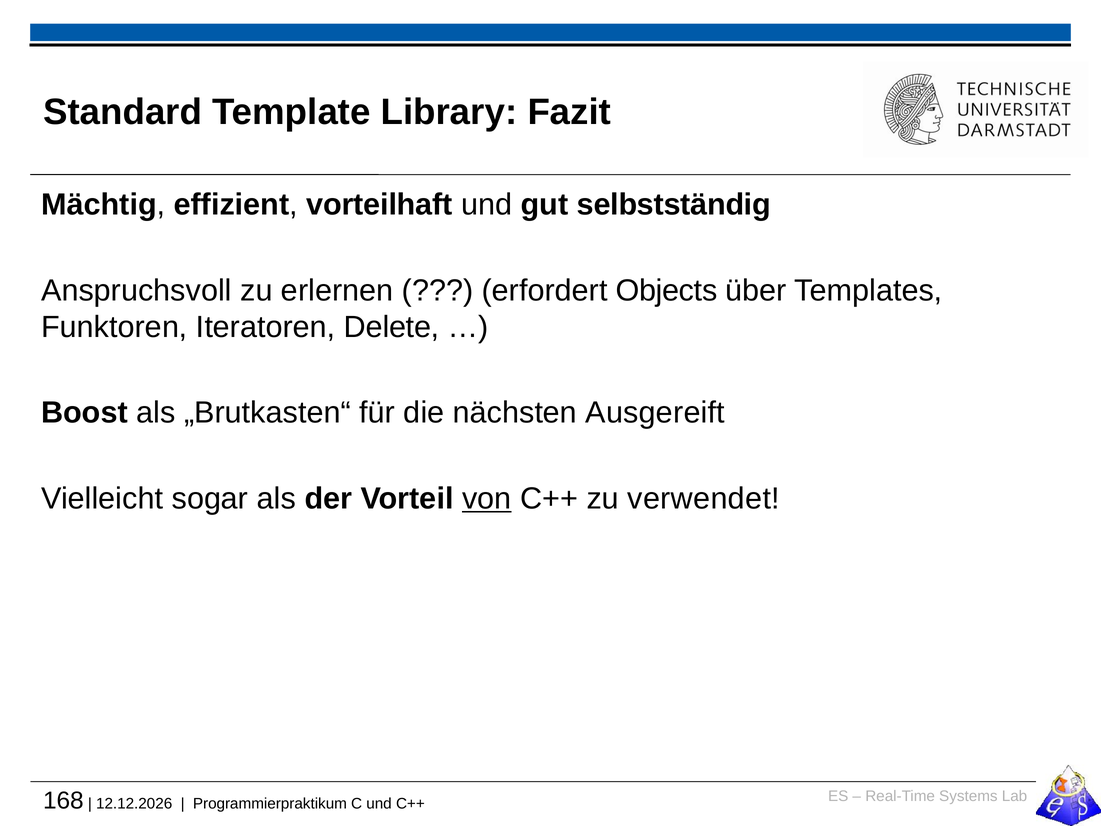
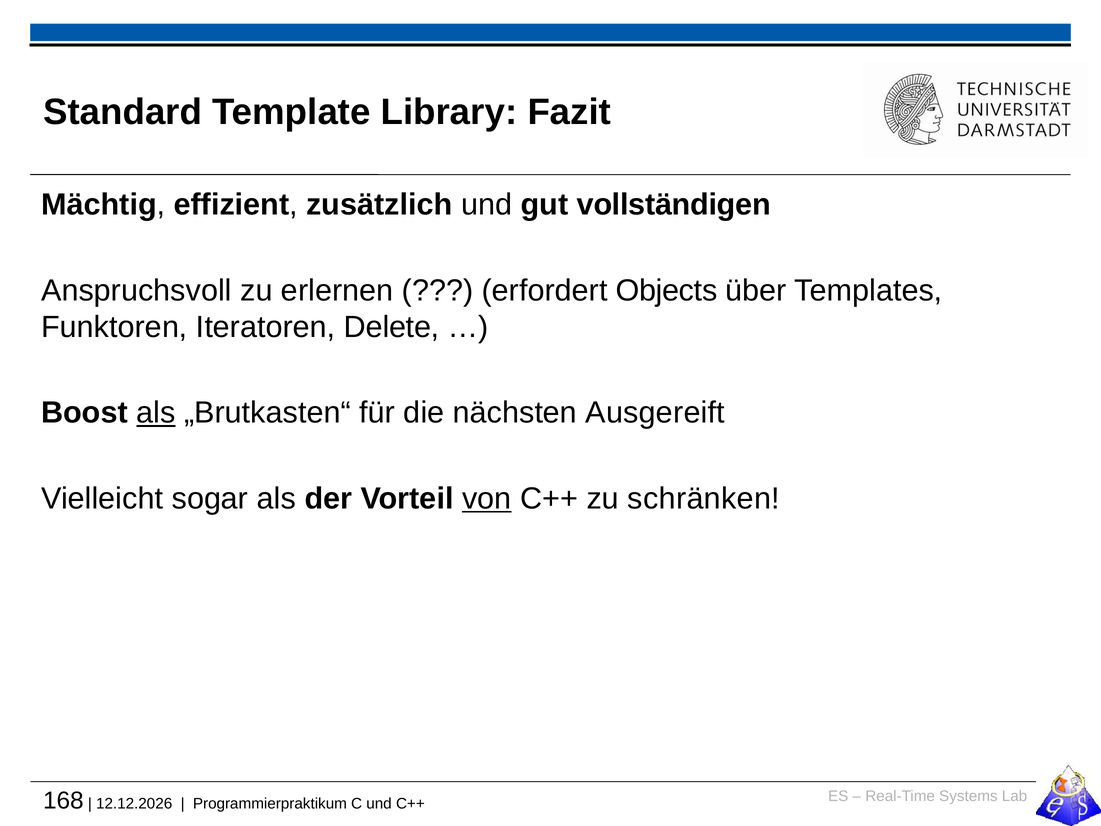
vorteilhaft: vorteilhaft -> zusätzlich (379, 205)
selbstständig: selbstständig -> vollständigen (674, 205)
als underline: none -> present (156, 413)
verwendet: verwendet -> schränken (704, 498)
